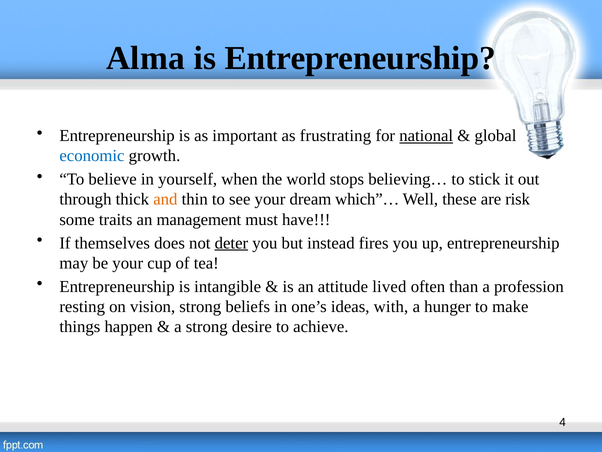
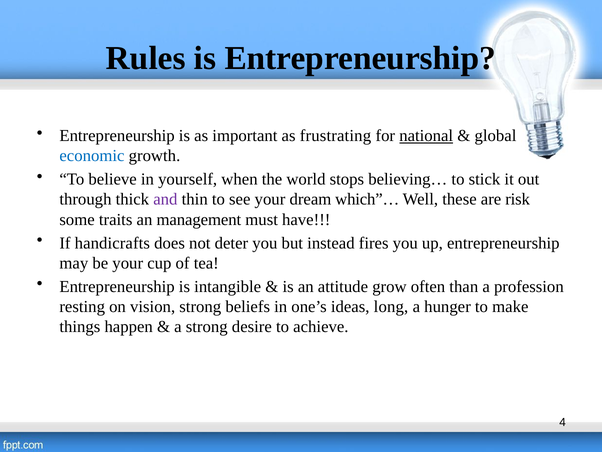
Alma: Alma -> Rules (146, 58)
and colour: orange -> purple (165, 199)
themselves: themselves -> handicrafts (112, 243)
deter underline: present -> none (231, 243)
lived: lived -> grow (389, 286)
with: with -> long (391, 306)
